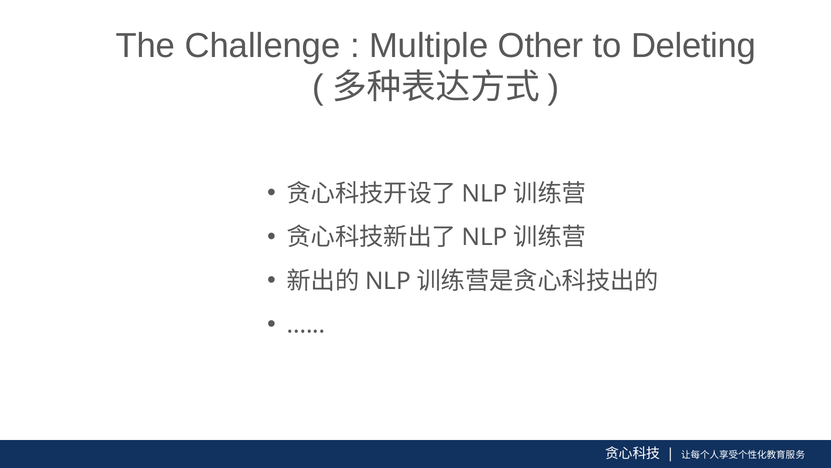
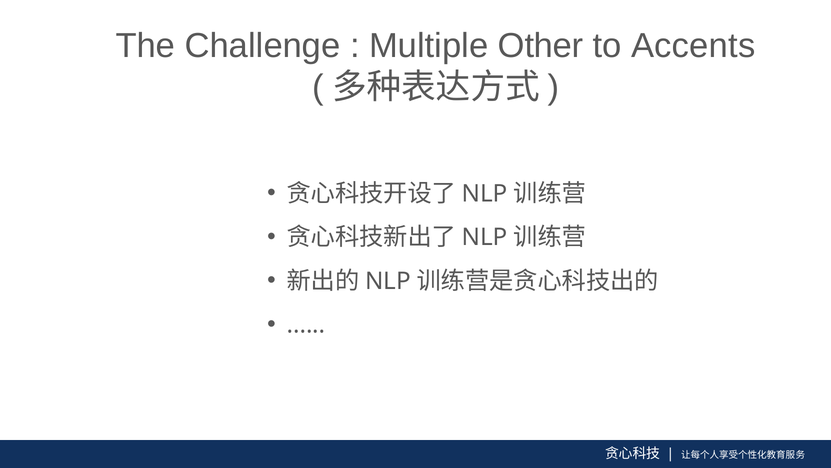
Deleting: Deleting -> Accents (693, 46)
